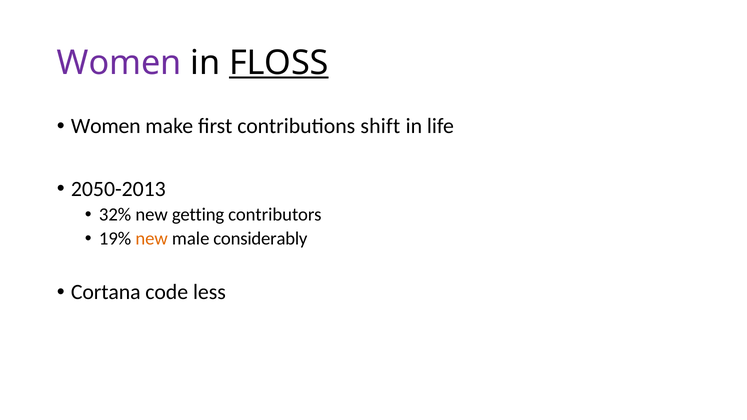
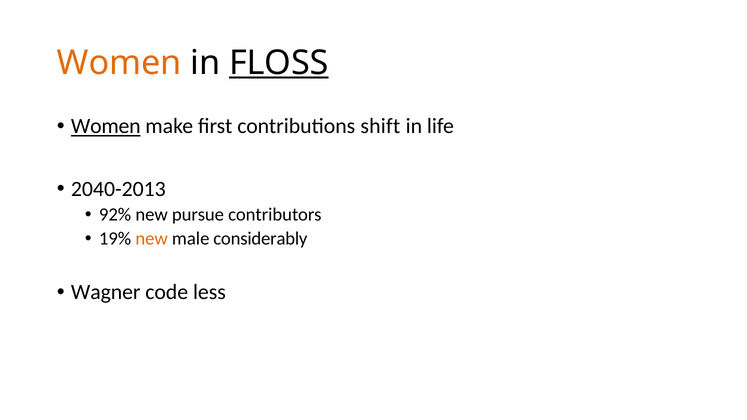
Women colour: purple -> orange (119, 63)
Women underline: none -> present (106, 126)
2050-2013: 2050-2013 -> 2040-2013 (118, 189)
32%: 32% -> 92% (115, 215)
getting: getting -> pursue (198, 215)
Cortana: Cortana -> Wagner (106, 292)
